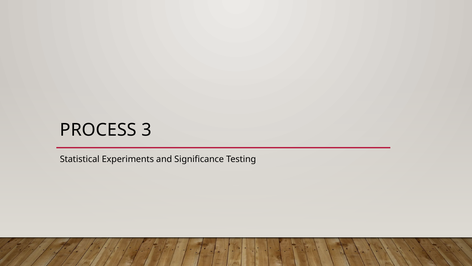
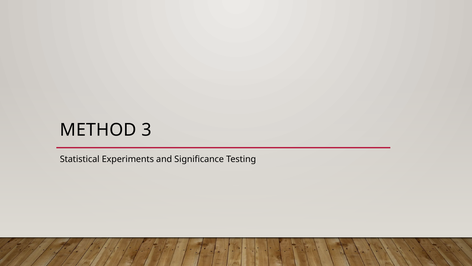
PROCESS: PROCESS -> METHOD (98, 130)
